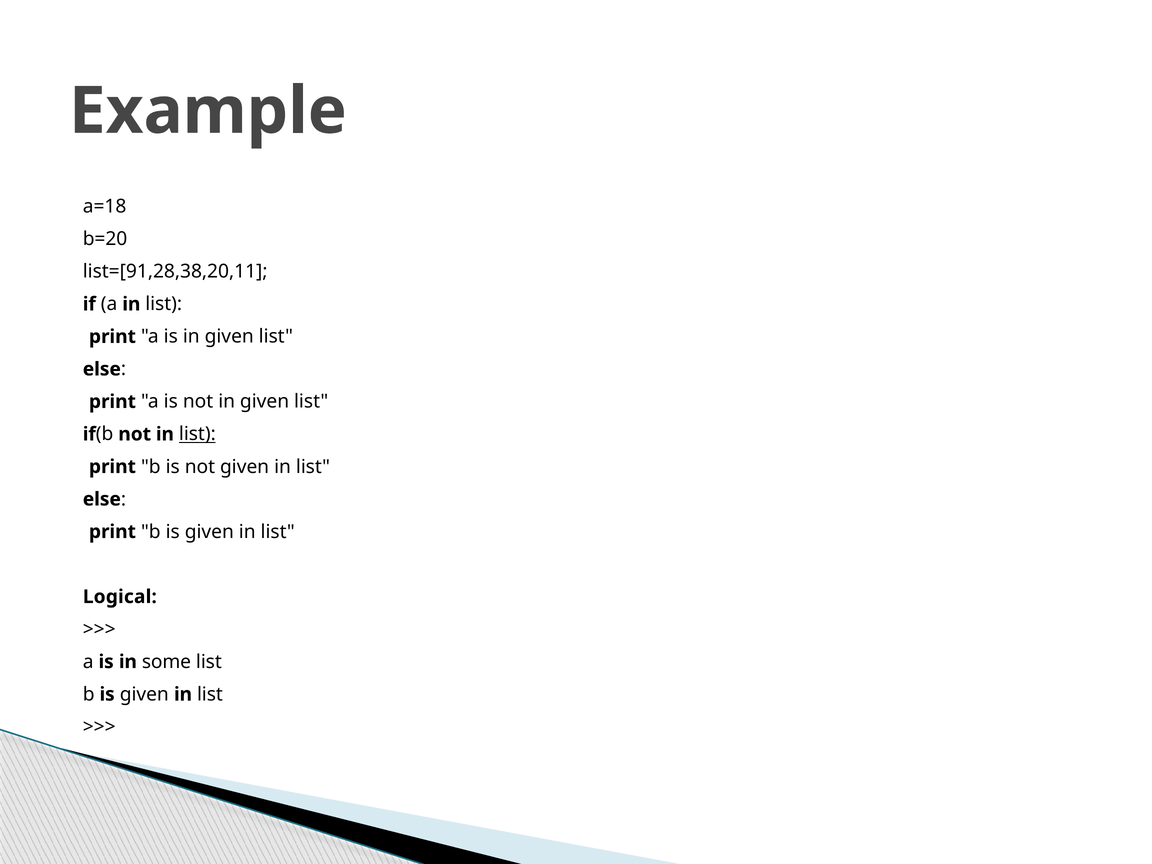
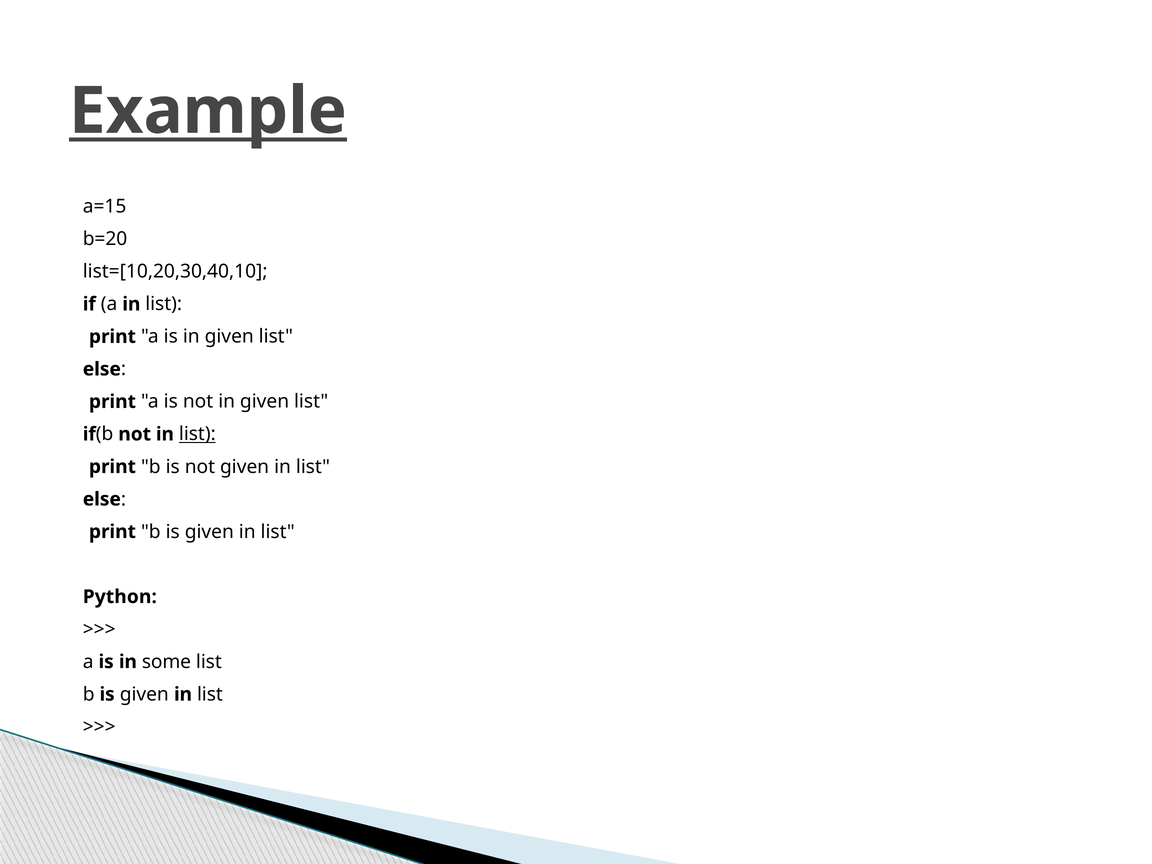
Example underline: none -> present (208, 111)
a=18: a=18 -> a=15 (105, 207)
list=[91,28,38,20,11: list=[91,28,38,20,11 -> list=[10,20,30,40,10 (175, 272)
Logical: Logical -> Python (120, 597)
